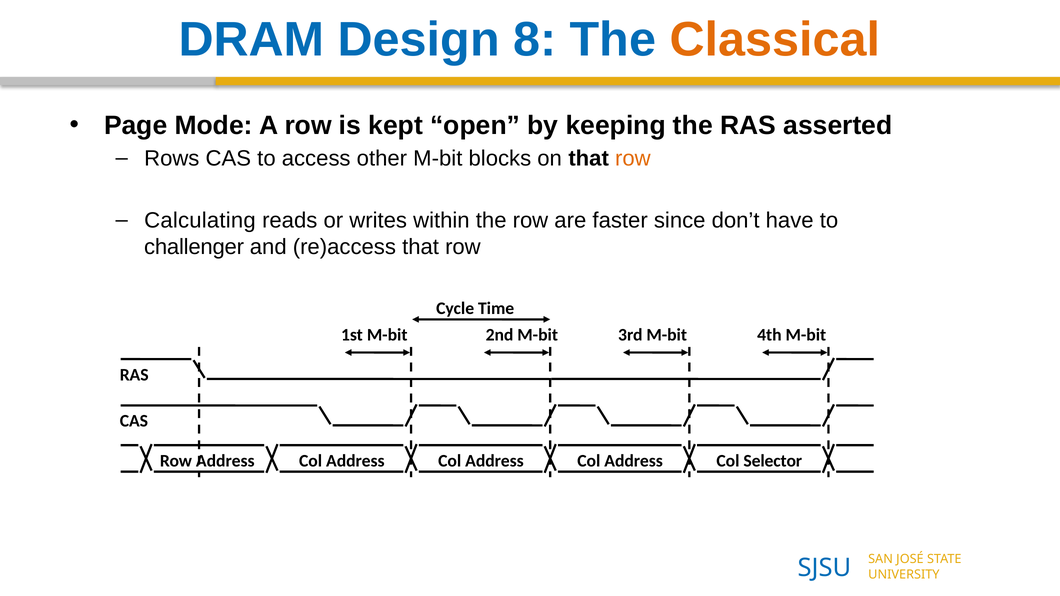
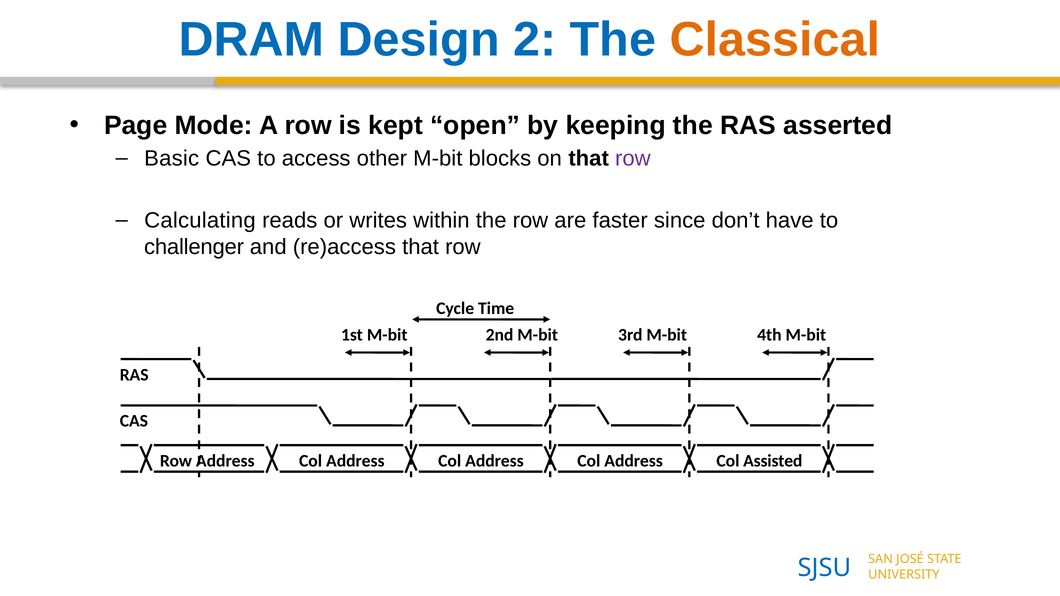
8: 8 -> 2 (535, 40)
Rows: Rows -> Basic (172, 159)
row colour: orange -> purple (633, 159)
Selector: Selector -> Assisted (773, 461)
